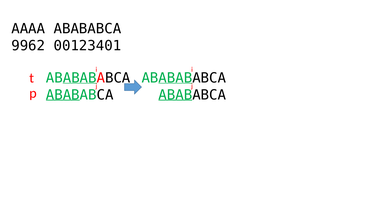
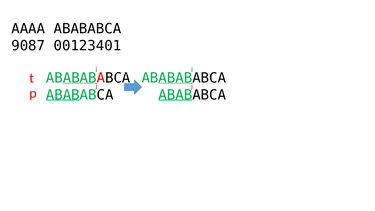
9962: 9962 -> 9087 (28, 46)
